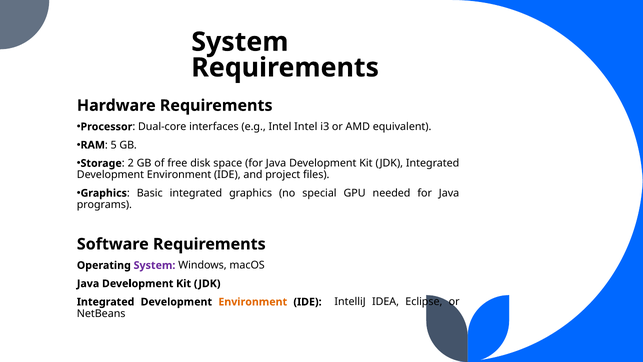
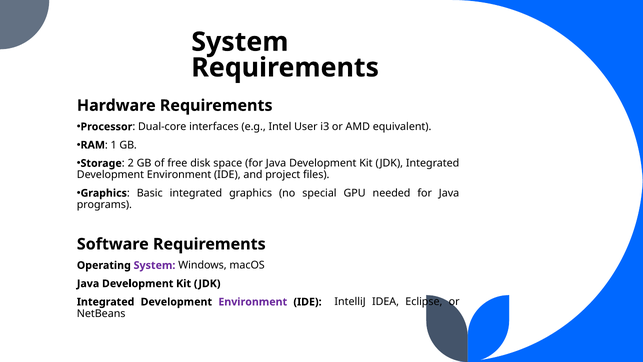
Intel Intel: Intel -> User (306, 127)
5: 5 -> 1 (114, 145)
Environment colour: orange -> purple (253, 302)
